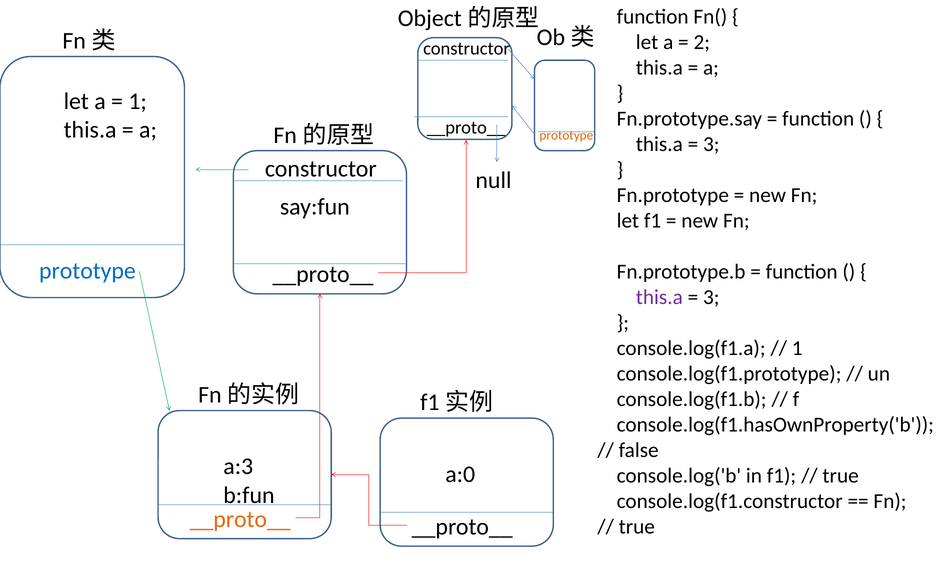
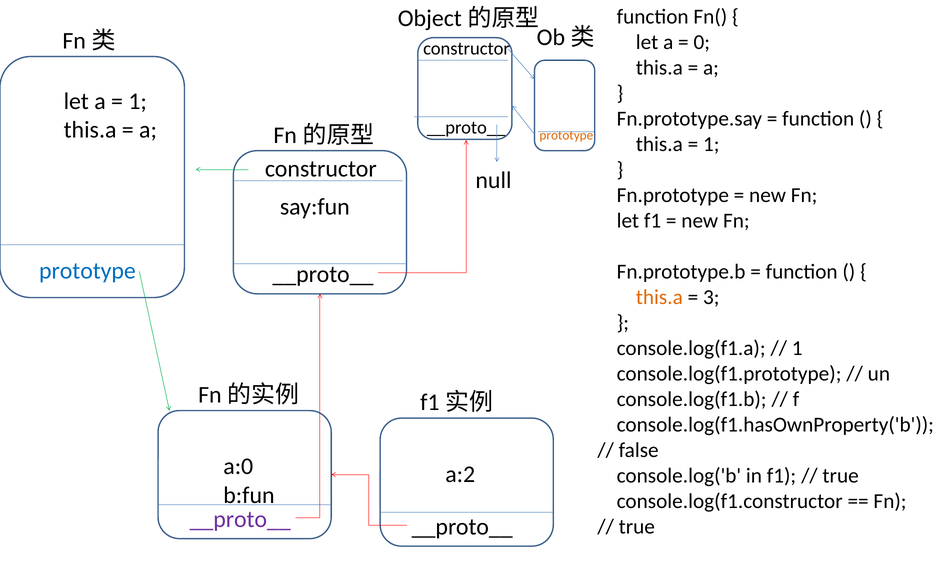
2: 2 -> 0 (702, 42)
3: 3 -> 1 (711, 144)
this.a colour: purple -> orange (659, 297)
a:3: a:3 -> a:0 (238, 466)
a:0: a:0 -> a:2 (460, 474)
__proto__ colour: orange -> purple (240, 519)
